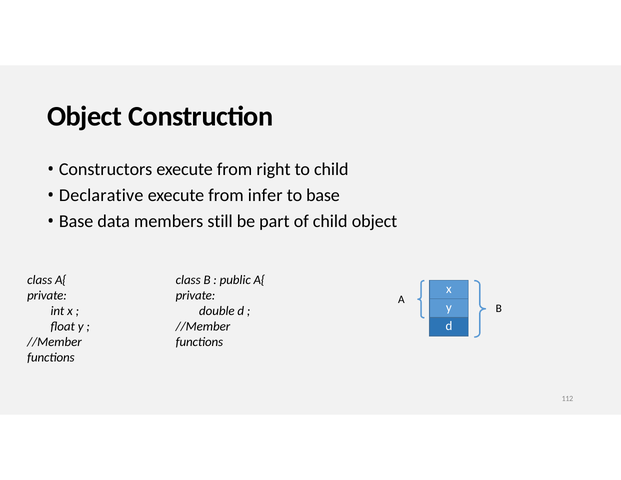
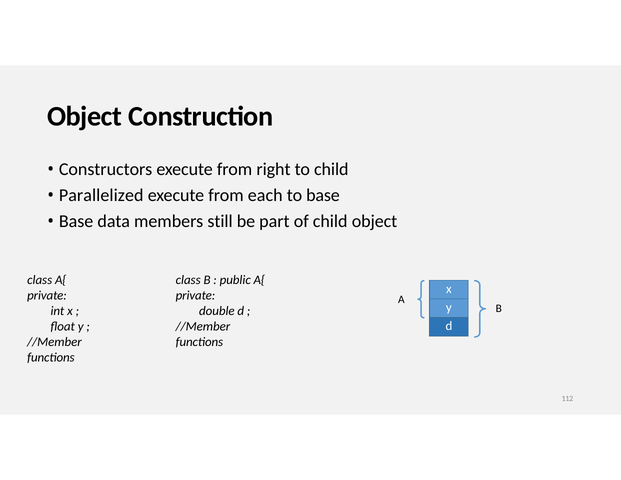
Declarative: Declarative -> Parallelized (101, 195)
infer: infer -> each (265, 195)
